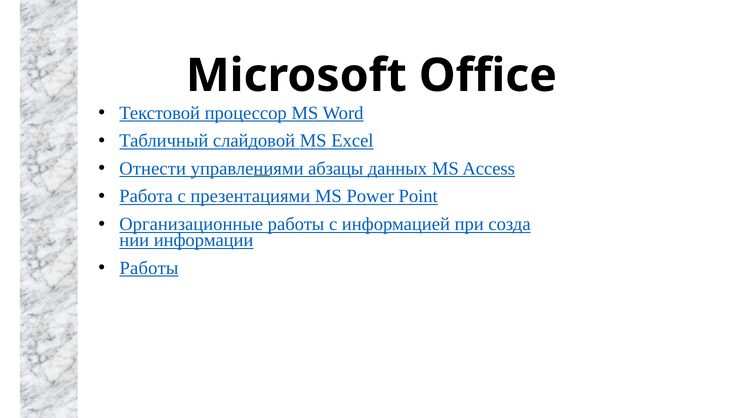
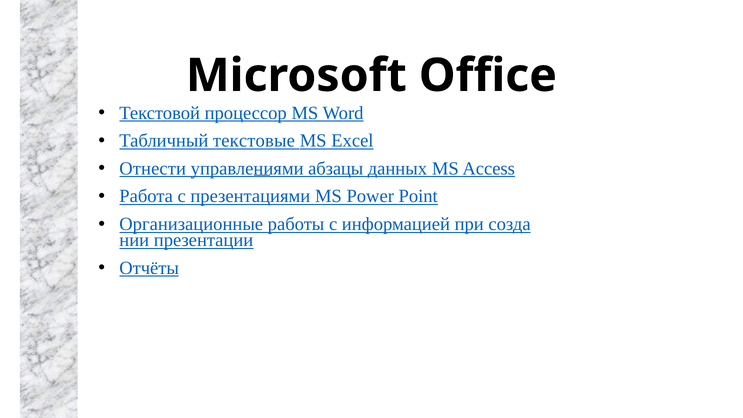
слайдовой: слайдовой -> текстовые (254, 141)
информации: информации -> презентации (204, 240)
Работы: Работы -> Отчёты (149, 268)
